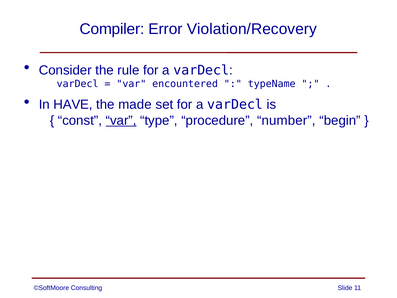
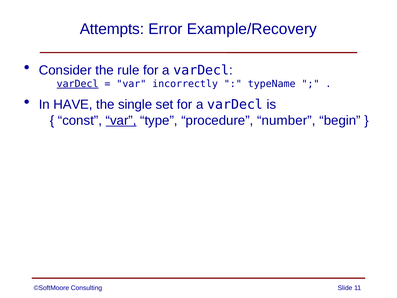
Compiler: Compiler -> Attempts (112, 29)
Violation/Recovery: Violation/Recovery -> Example/Recovery (252, 29)
varDecl underline: none -> present (78, 84)
encountered: encountered -> incorrectly (185, 84)
made: made -> single (135, 104)
